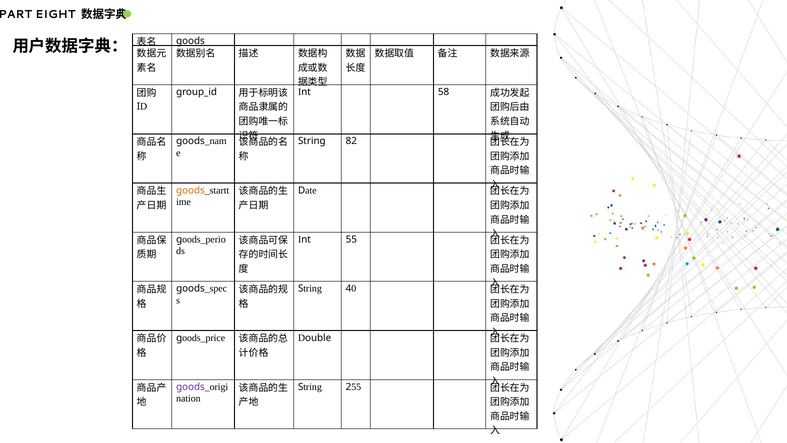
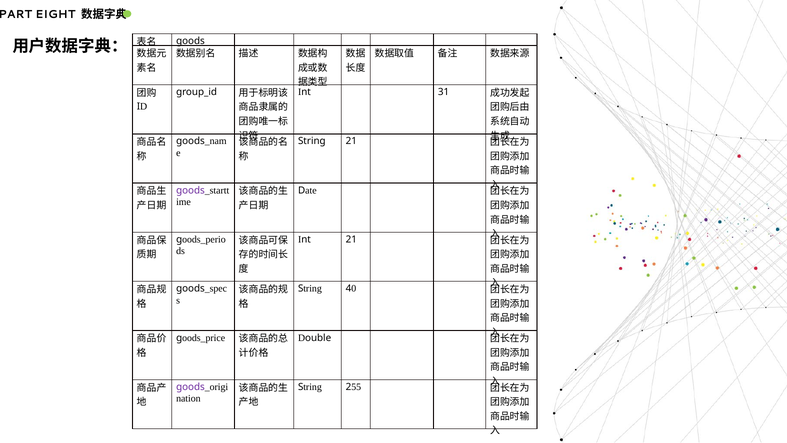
58: 58 -> 31 (444, 92)
String 82: 82 -> 21 (351, 141)
goods colour: orange -> purple (190, 190)
55: 55 -> 21 (351, 239)
